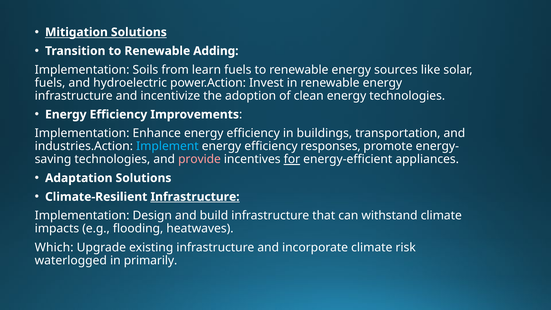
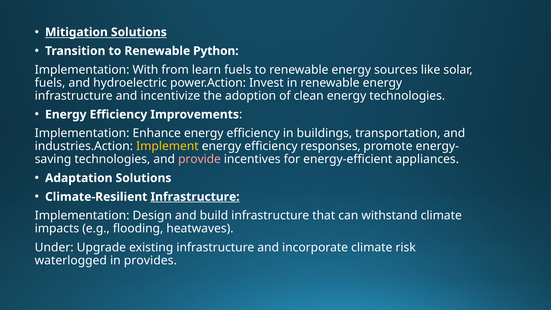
Adding: Adding -> Python (216, 51)
Soils: Soils -> With (145, 70)
Implement colour: light blue -> yellow (167, 146)
for underline: present -> none (292, 159)
Which: Which -> Under (54, 247)
primarily: primarily -> provides (150, 260)
